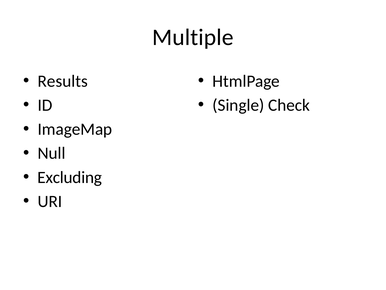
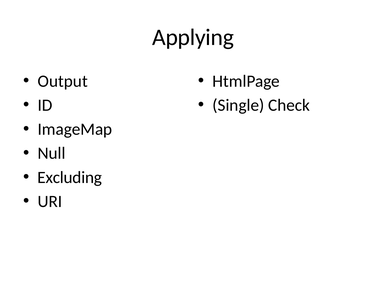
Multiple: Multiple -> Applying (193, 37)
Results: Results -> Output (63, 81)
